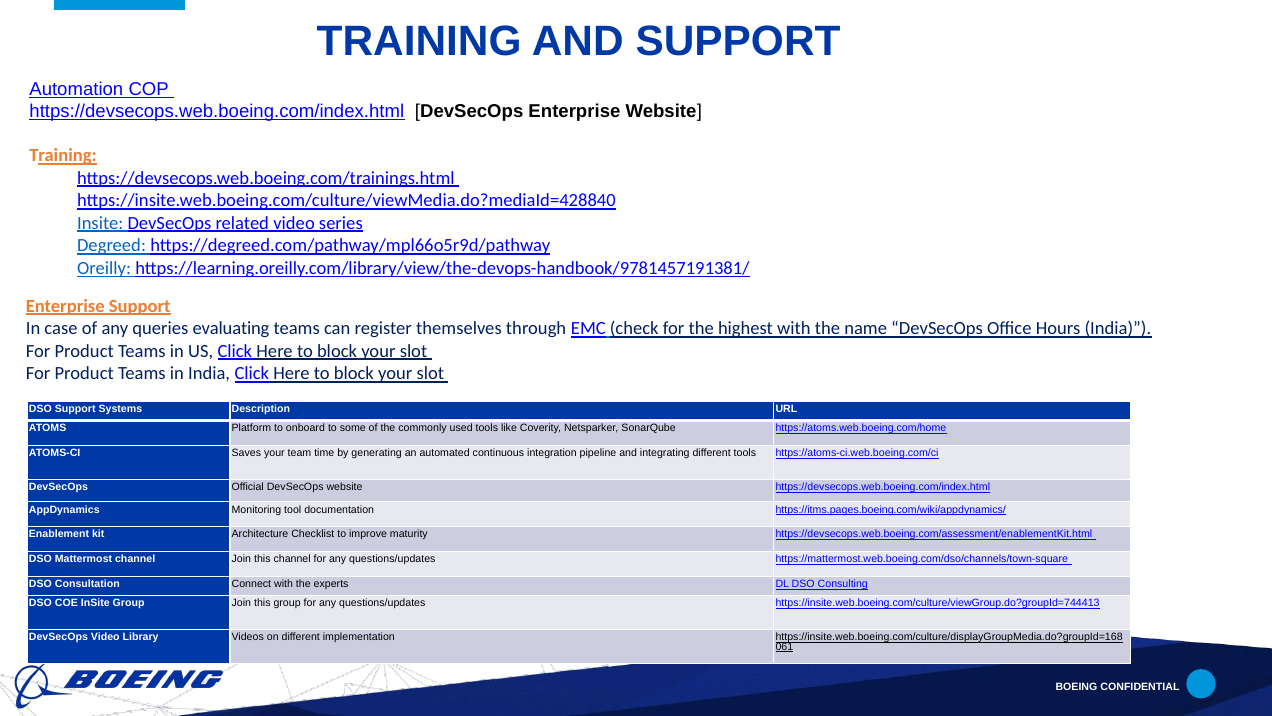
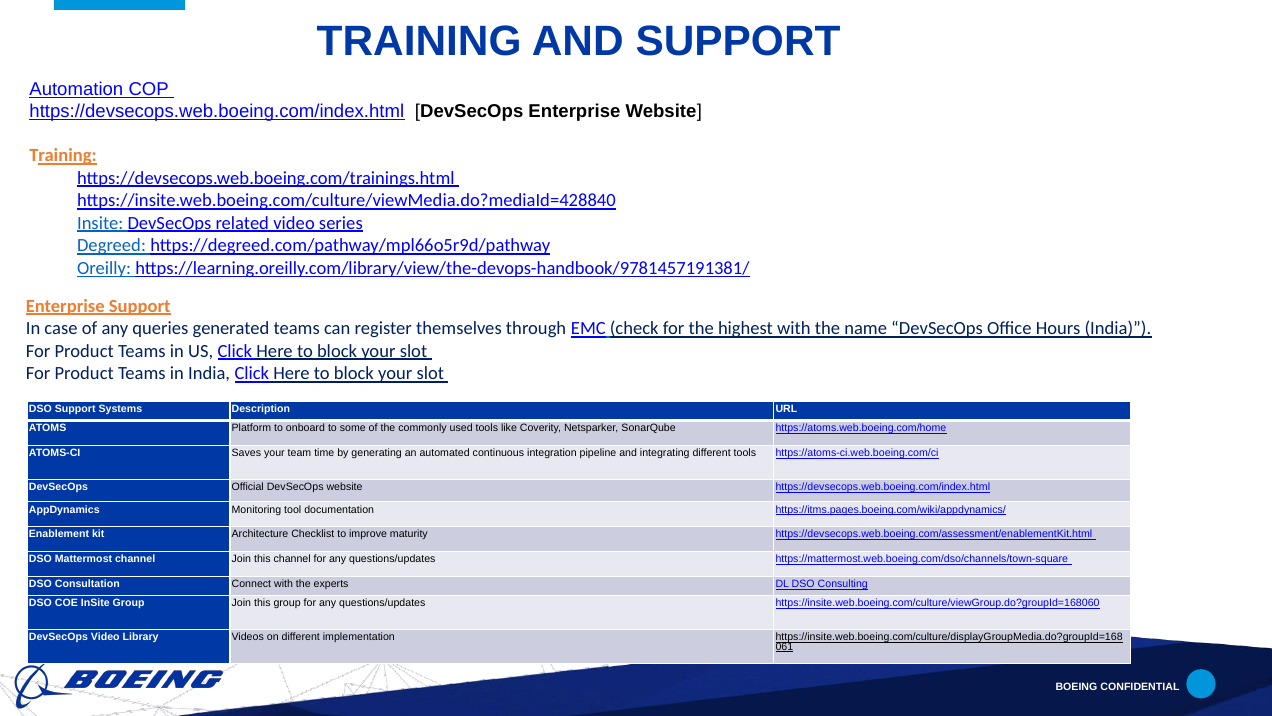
evaluating: evaluating -> generated (231, 328)
https://insite.web.boeing.com/culture/viewGroup.do?groupId=744413: https://insite.web.boeing.com/culture/viewGroup.do?groupId=744413 -> https://insite.web.boeing.com/culture/viewGroup.do?groupId=168060 (938, 603)
